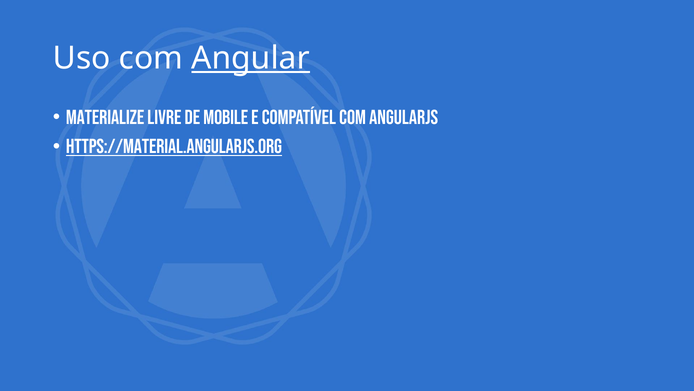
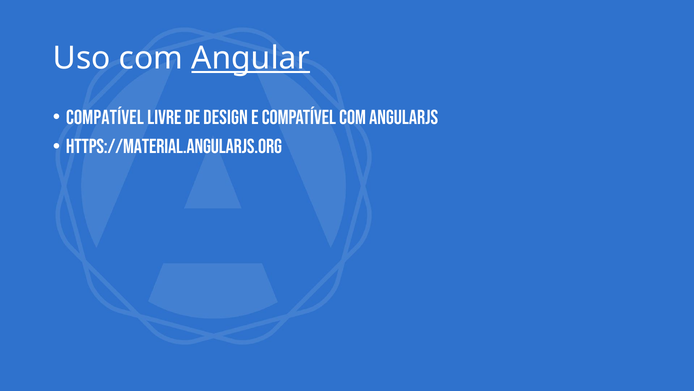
Materialize: Materialize -> Compatível (105, 117)
mobile: mobile -> design (226, 117)
https://material.angularjs.org underline: present -> none (174, 146)
